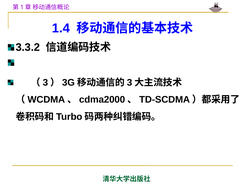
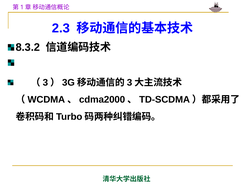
1.4: 1.4 -> 2.3 (61, 28)
3.3.2: 3.3.2 -> 8.3.2 (28, 47)
